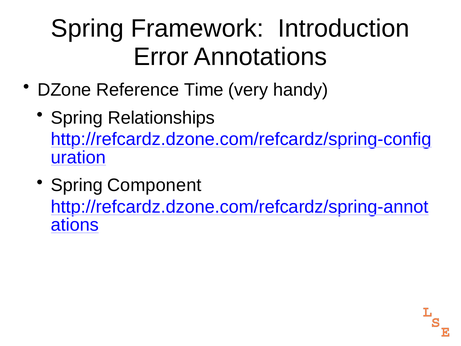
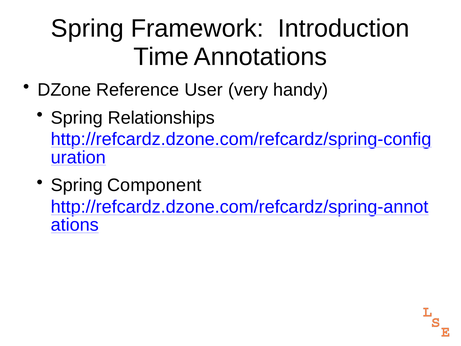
Error: Error -> Time (161, 57)
Time: Time -> User (204, 90)
